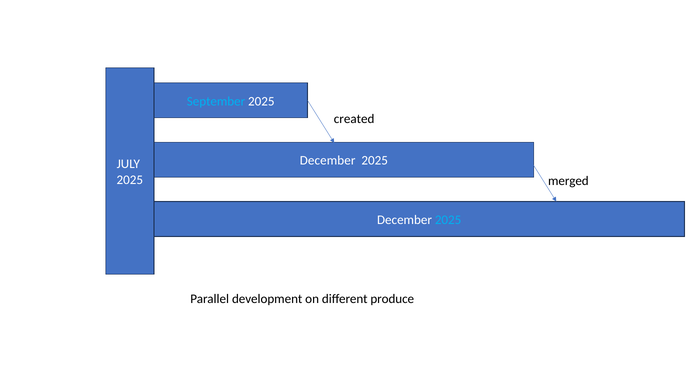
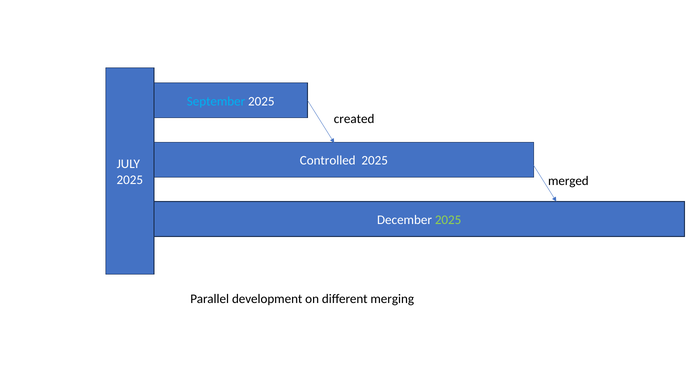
December: December -> Controlled (328, 161)
2025 colour: light blue -> light green (448, 220)
produce: produce -> merging (392, 299)
